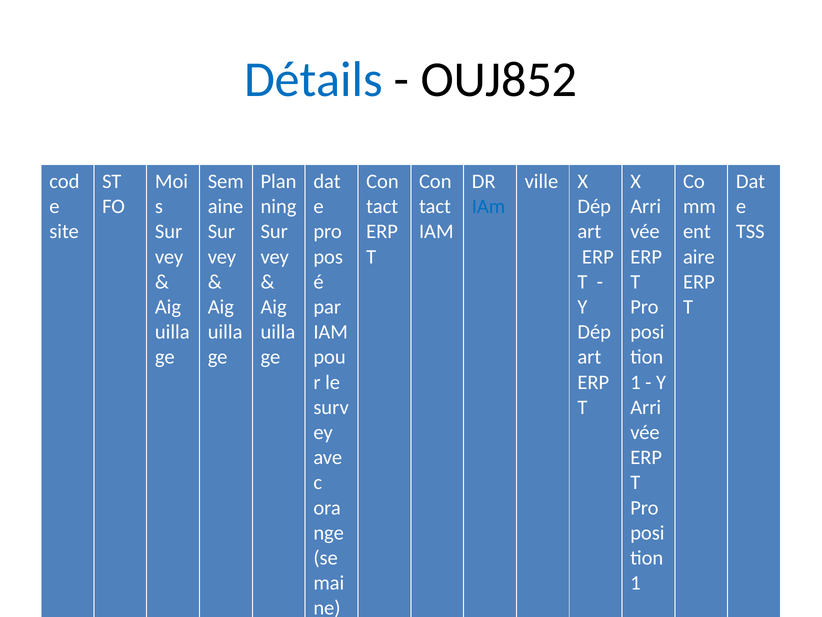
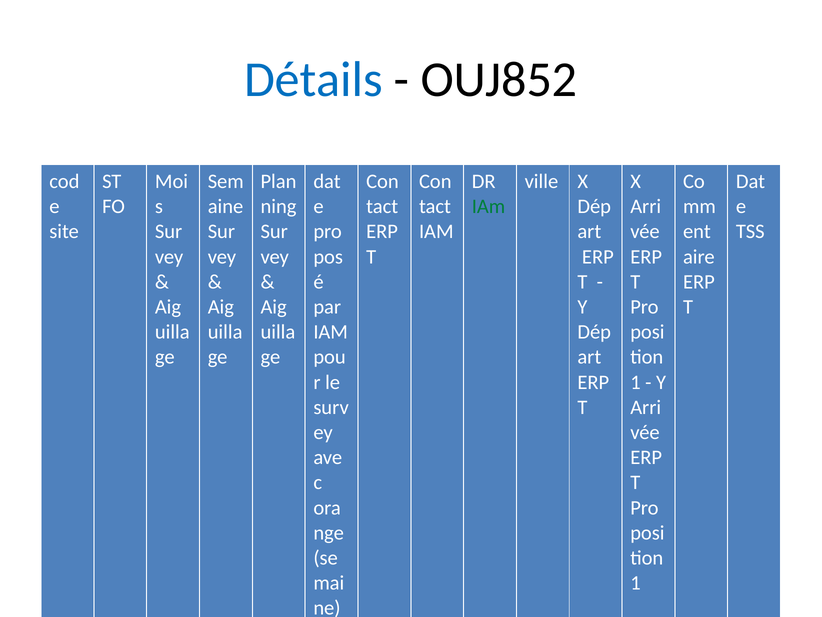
IAm colour: blue -> green (489, 206)
